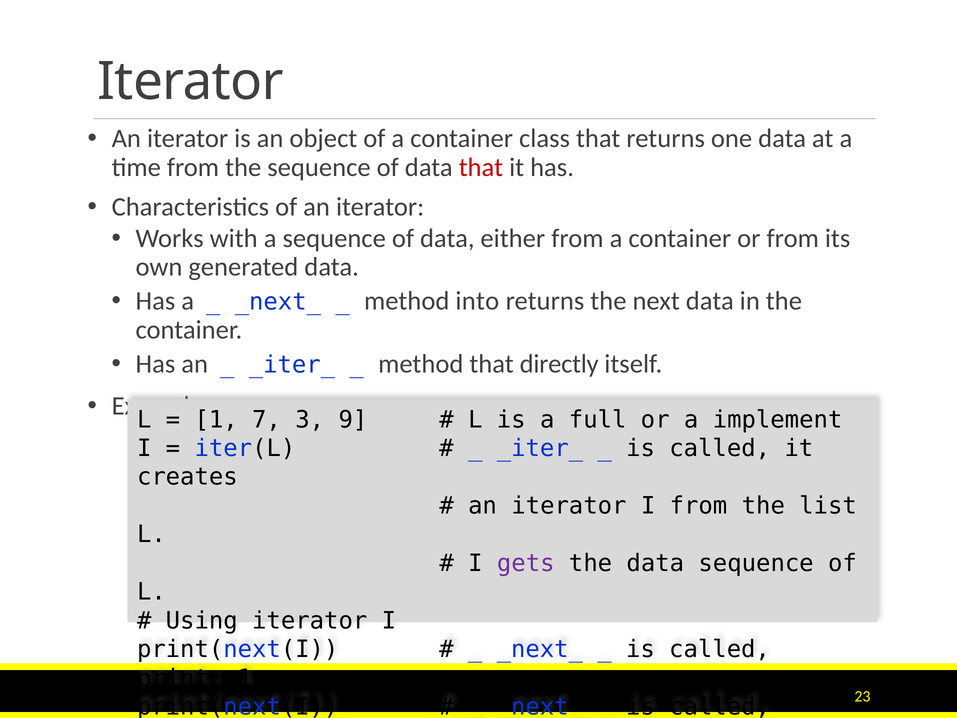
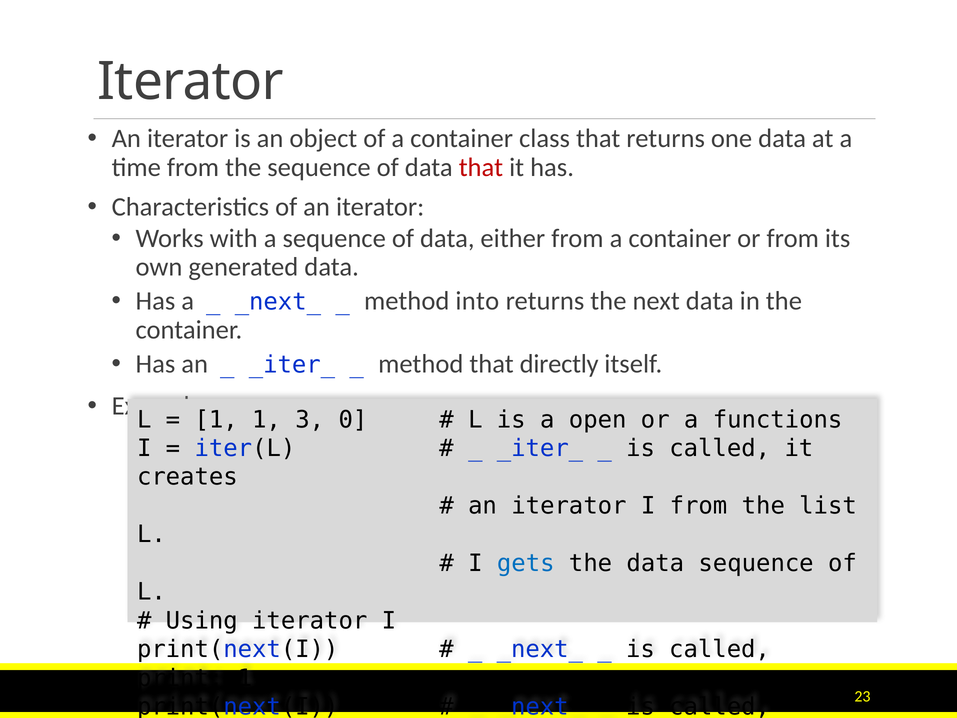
1 7: 7 -> 1 (267, 419)
9: 9 -> 0 (353, 419)
full: full -> open (598, 419)
implement: implement -> functions (778, 419)
gets colour: purple -> blue (526, 563)
